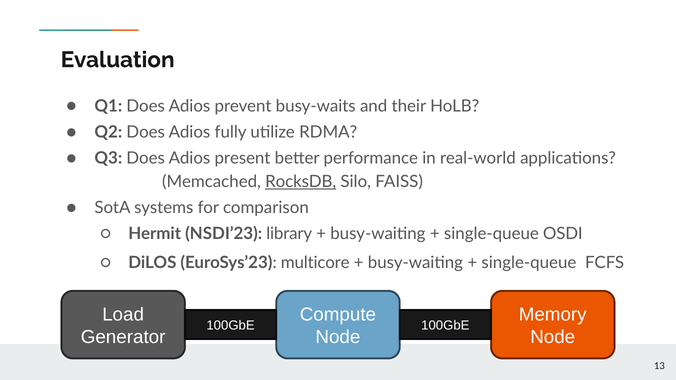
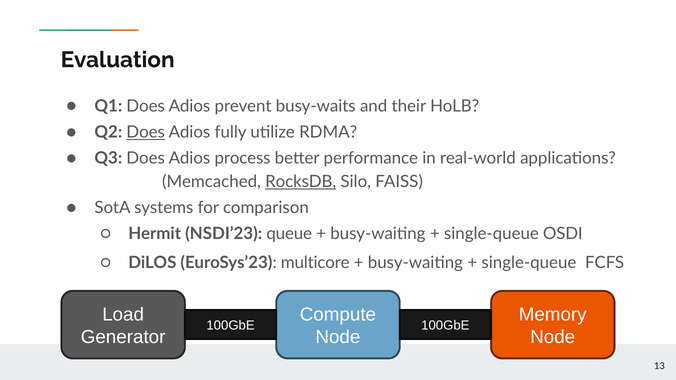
Does underline: none -> present (146, 132)
present: present -> process (243, 158)
library: library -> queue (289, 234)
